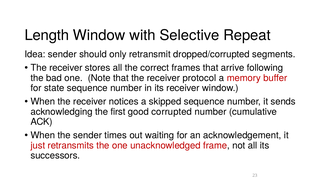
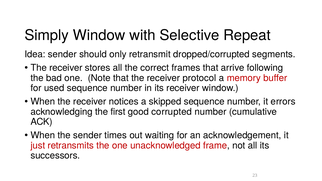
Length: Length -> Simply (47, 35)
state: state -> used (54, 88)
sends: sends -> errors (283, 102)
